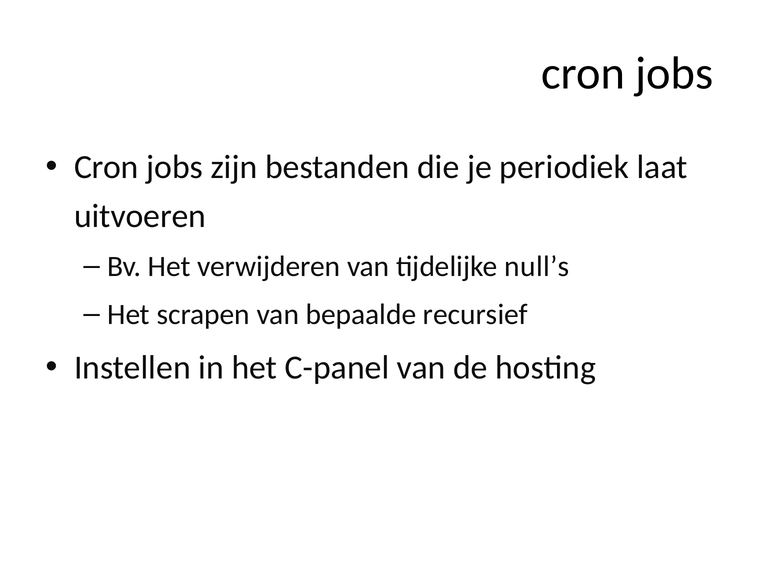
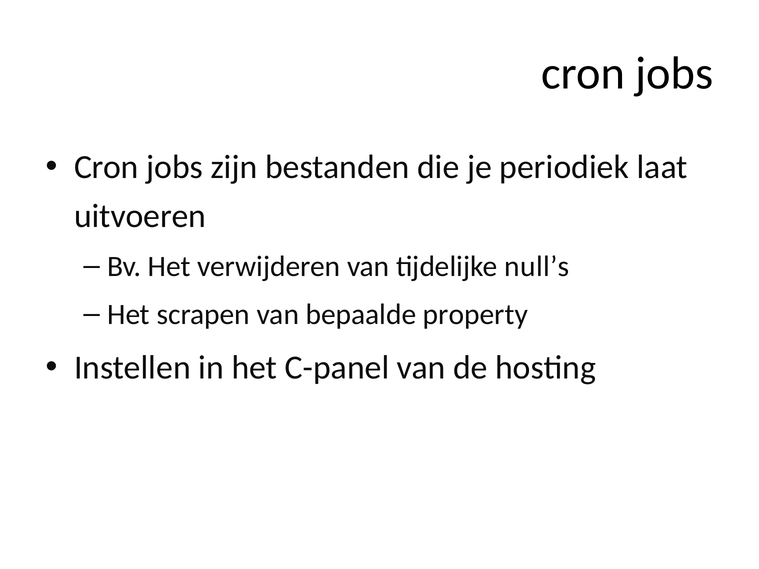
recursief: recursief -> property (475, 315)
